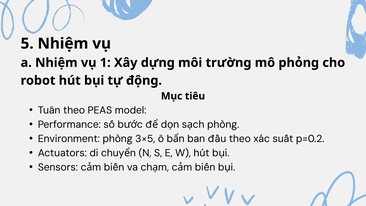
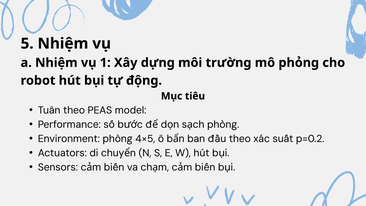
3×5: 3×5 -> 4×5 (145, 139)
